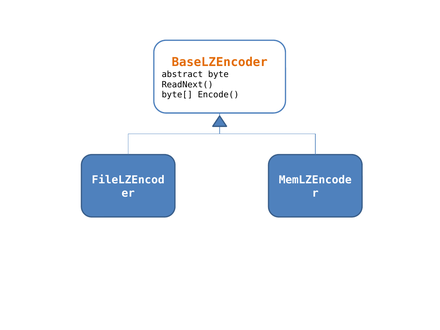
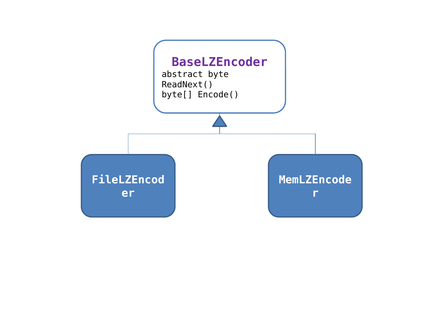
BaseLZEncoder colour: orange -> purple (220, 62)
